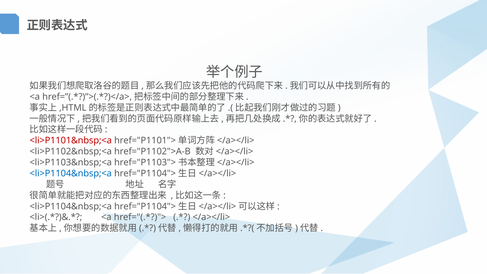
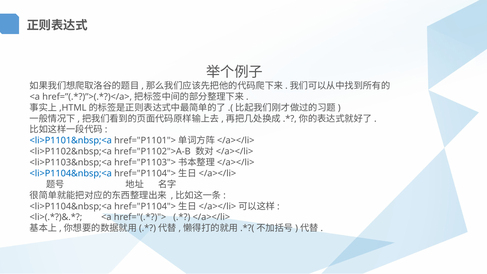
<li>P1101&nbsp;<a colour: red -> blue (71, 141)
